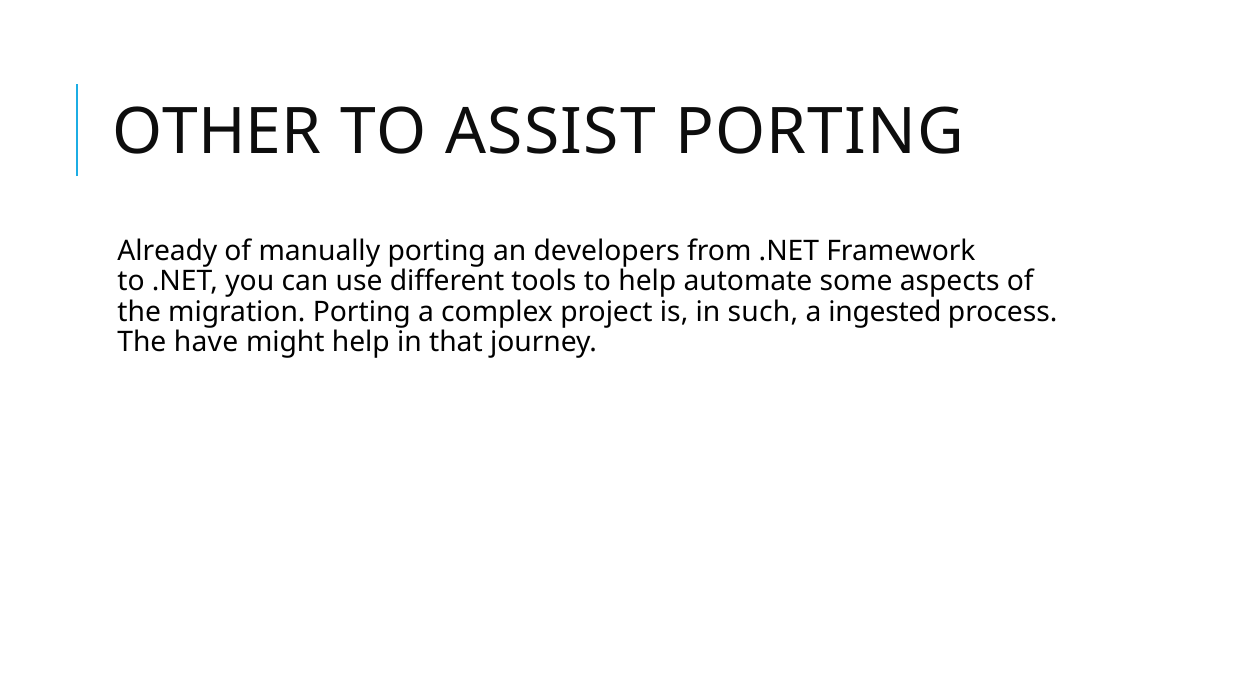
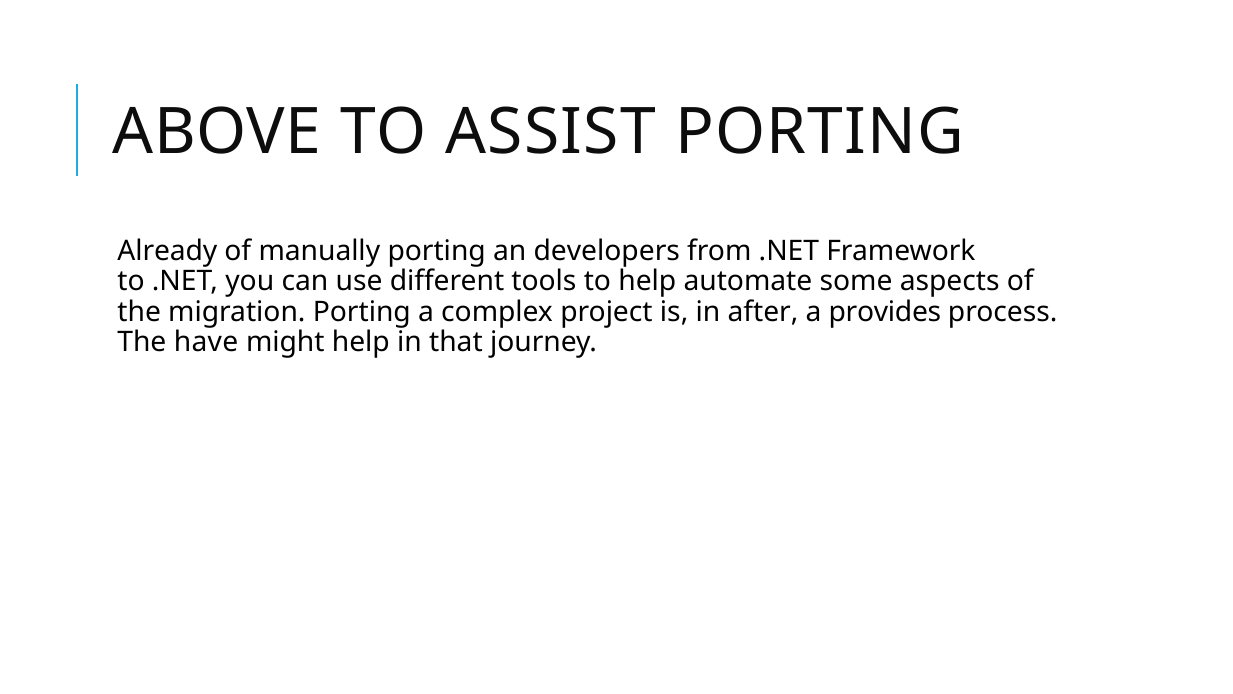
OTHER: OTHER -> ABOVE (217, 132)
such: such -> after (763, 312)
ingested: ingested -> provides (885, 312)
